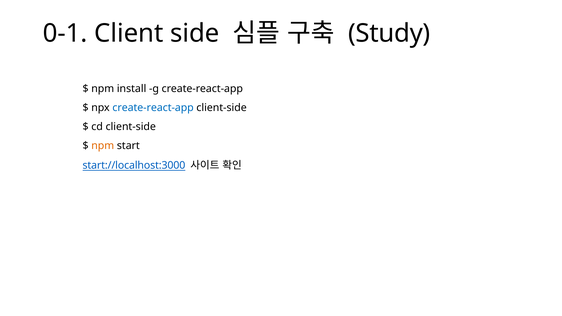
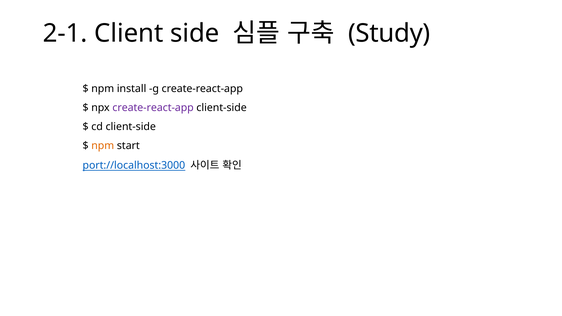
0-1: 0-1 -> 2-1 (65, 33)
create-react-app colour: blue -> purple (153, 108)
start://localhost:3000: start://localhost:3000 -> port://localhost:3000 (134, 166)
